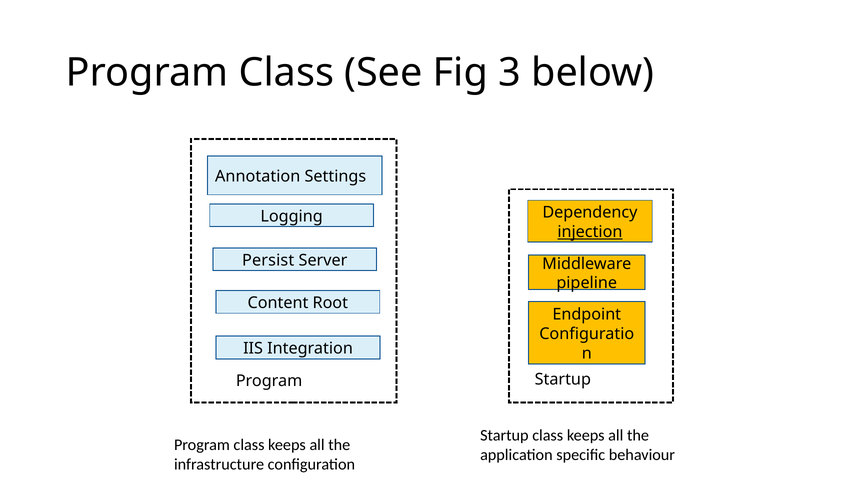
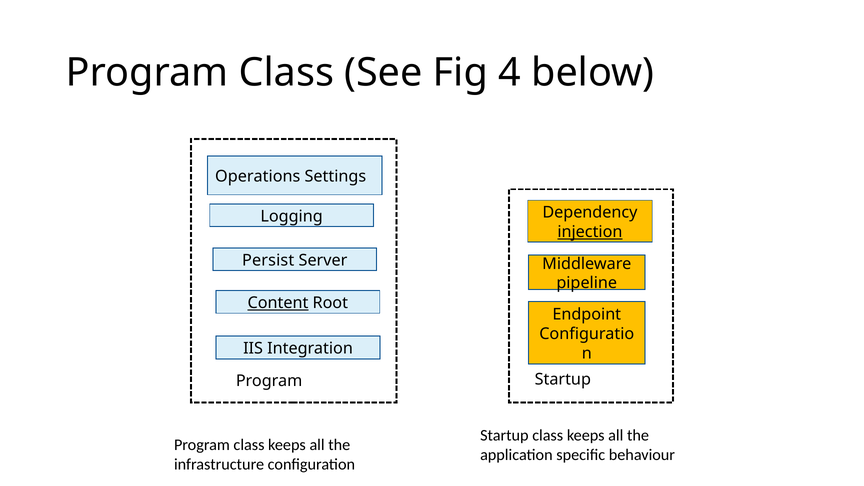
3: 3 -> 4 (510, 73)
Annotation: Annotation -> Operations (258, 177)
Content underline: none -> present (278, 303)
